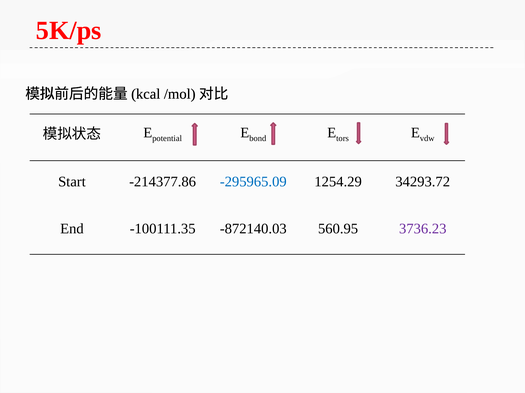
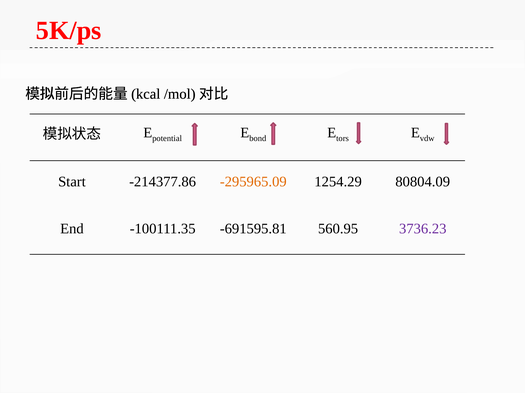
-295965.09 colour: blue -> orange (253, 182)
34293.72: 34293.72 -> 80804.09 (423, 182)
-872140.03: -872140.03 -> -691595.81 (253, 229)
